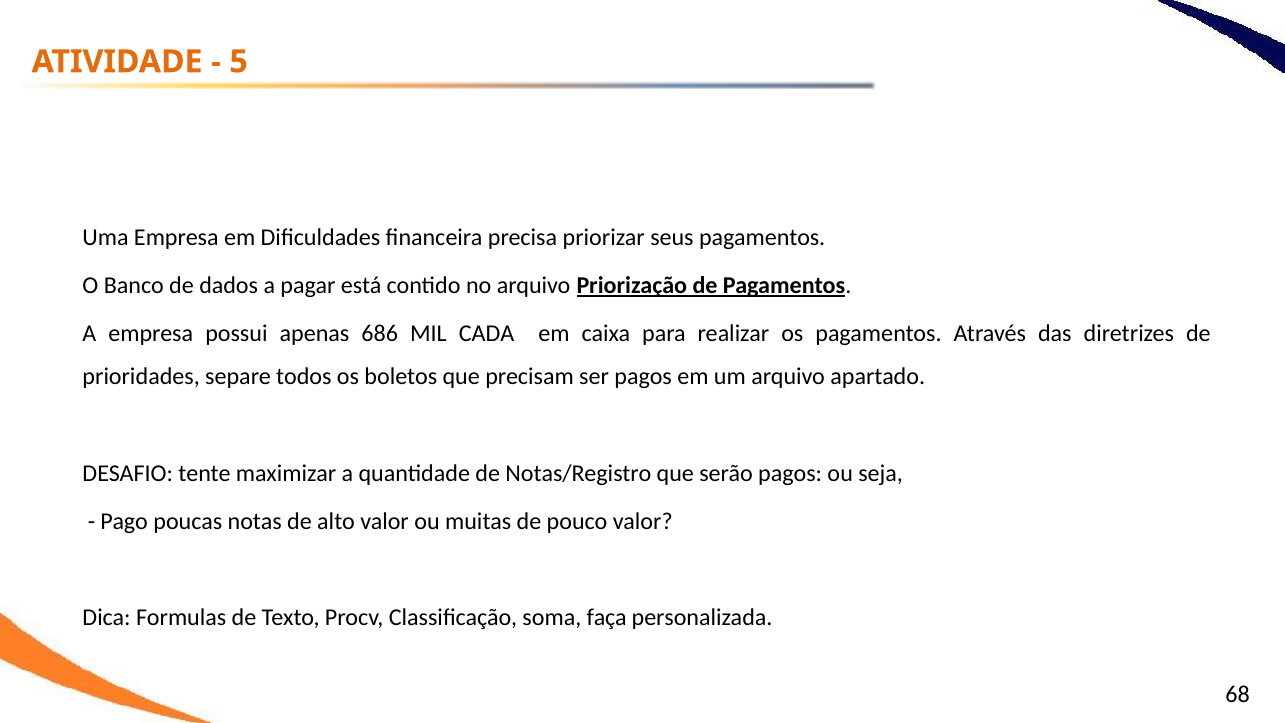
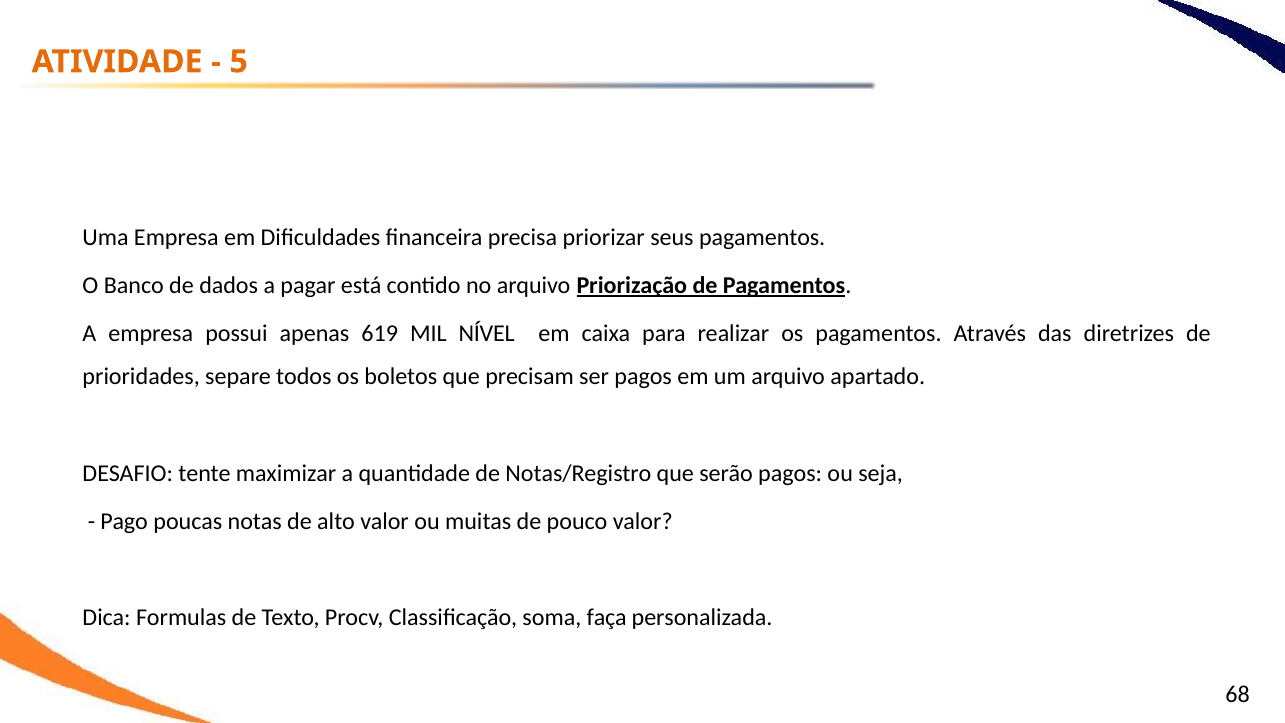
686: 686 -> 619 (380, 333)
CADA: CADA -> NÍVEL (487, 333)
